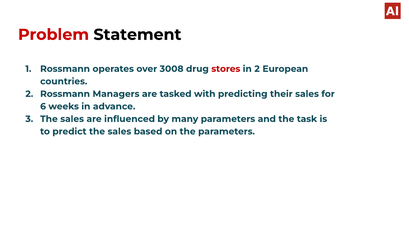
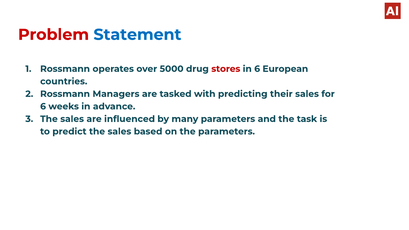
Statement colour: black -> blue (137, 35)
3008: 3008 -> 5000 (172, 69)
in 2: 2 -> 6 (257, 69)
